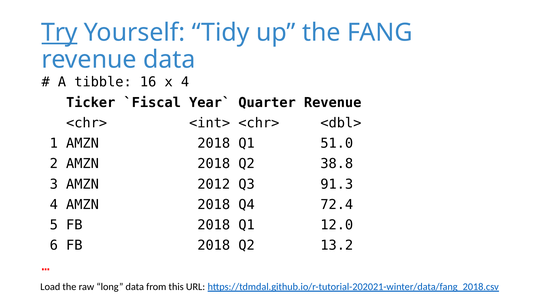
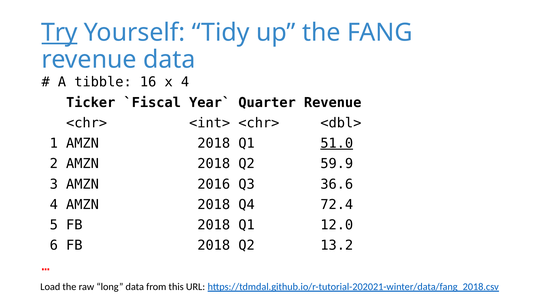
51.0 underline: none -> present (337, 143)
38.8: 38.8 -> 59.9 (337, 164)
2012: 2012 -> 2016 (214, 184)
91.3: 91.3 -> 36.6 (337, 184)
